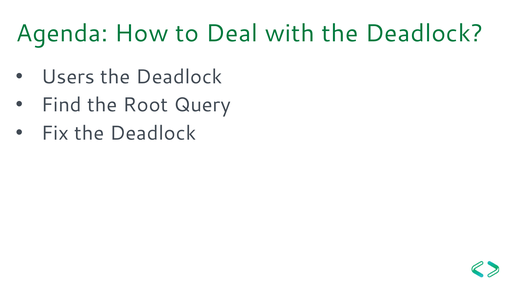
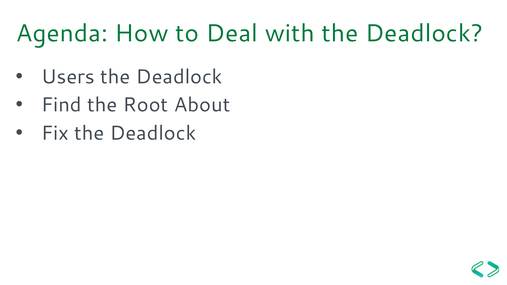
Query: Query -> About (202, 105)
